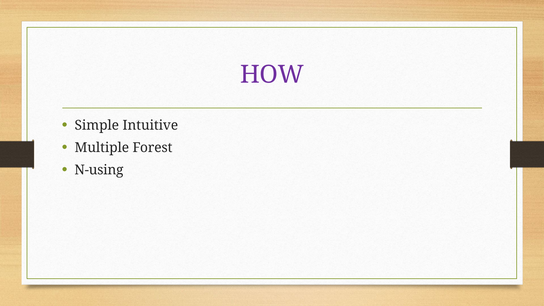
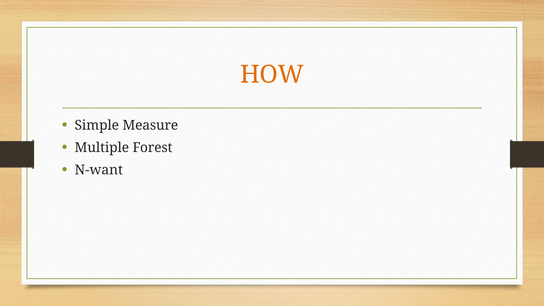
HOW colour: purple -> orange (272, 75)
Intuitive: Intuitive -> Measure (150, 125)
N-using: N-using -> N-want (99, 170)
